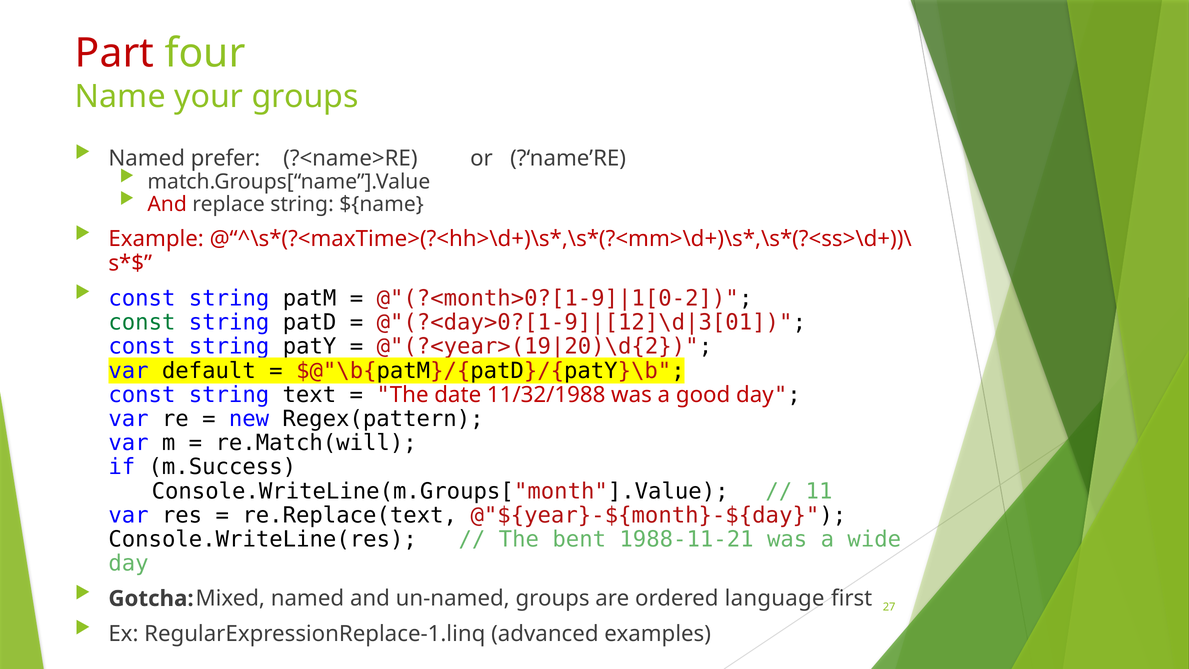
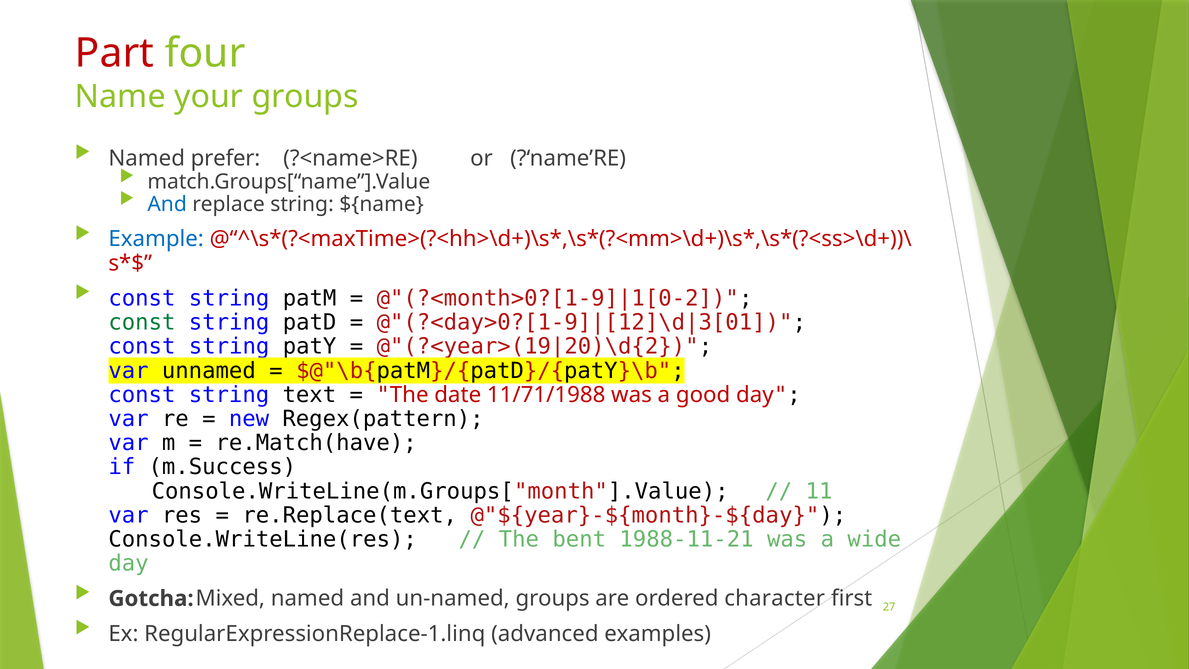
And colour: red -> blue (167, 204)
Example colour: red -> blue (156, 239)
default: default -> unnamed (209, 371)
11/32/1988: 11/32/1988 -> 11/71/1988 (546, 395)
re.Match(will: re.Match(will -> re.Match(have (316, 443)
language: language -> character (775, 598)
